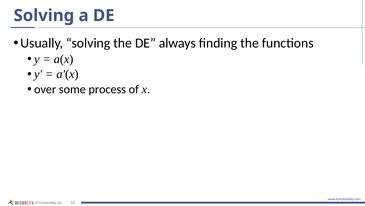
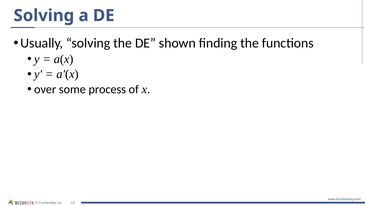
always: always -> shown (177, 43)
